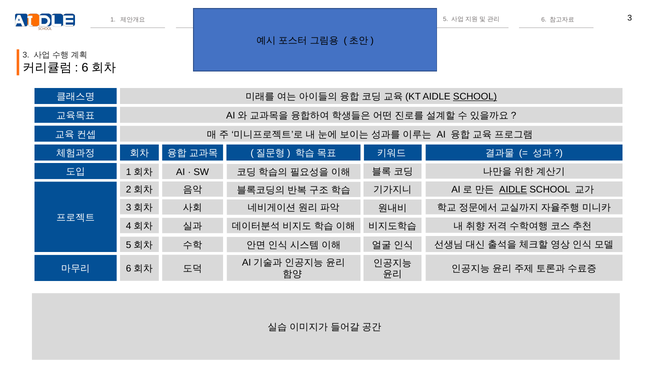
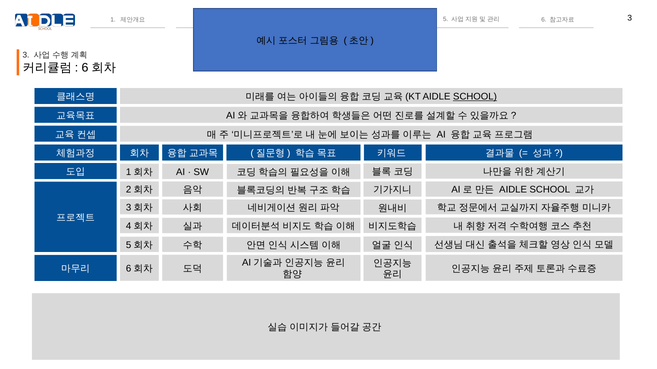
AIDLE underline: present -> none (513, 190)
